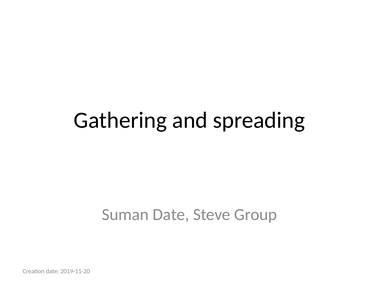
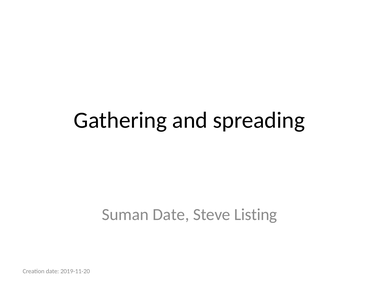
Group: Group -> Listing (256, 215)
